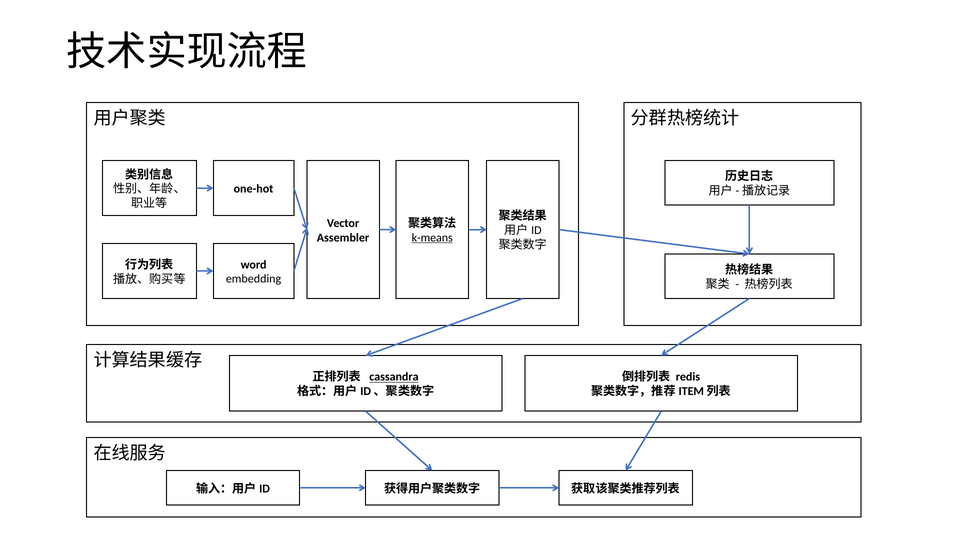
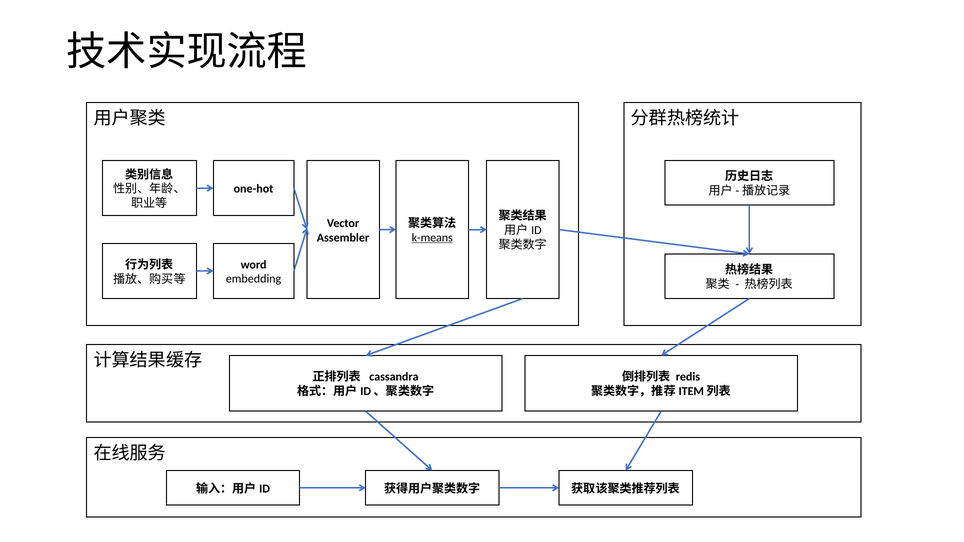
cassandra underline: present -> none (394, 377)
